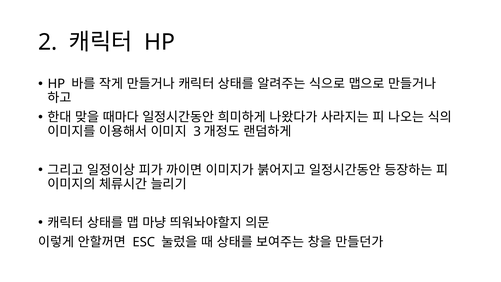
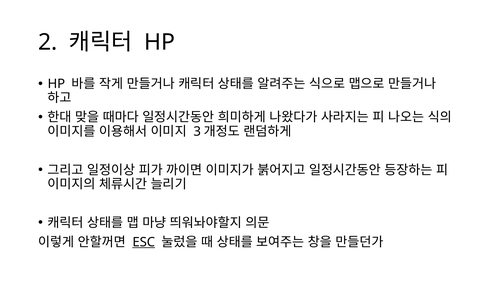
ESC underline: none -> present (144, 242)
